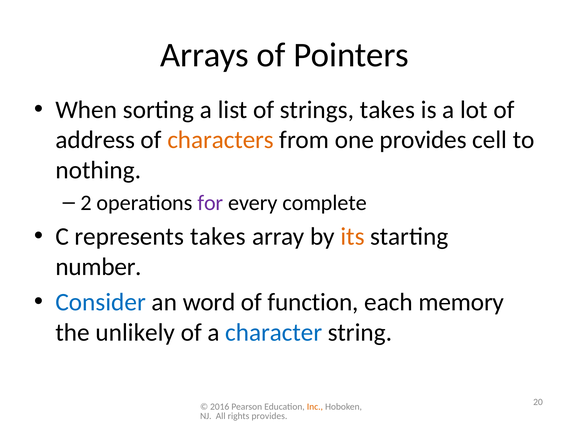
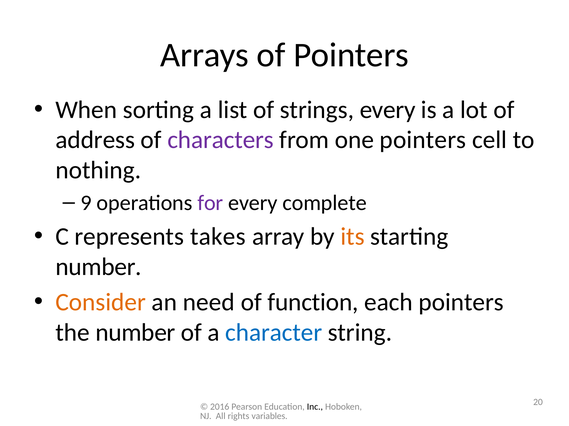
strings takes: takes -> every (388, 110)
characters colour: orange -> purple (221, 140)
one provides: provides -> pointers (423, 140)
2: 2 -> 9 (86, 203)
Consider colour: blue -> orange (101, 303)
word: word -> need (209, 303)
each memory: memory -> pointers (461, 303)
the unlikely: unlikely -> number (135, 333)
Inc colour: orange -> black (315, 407)
rights provides: provides -> variables (270, 417)
